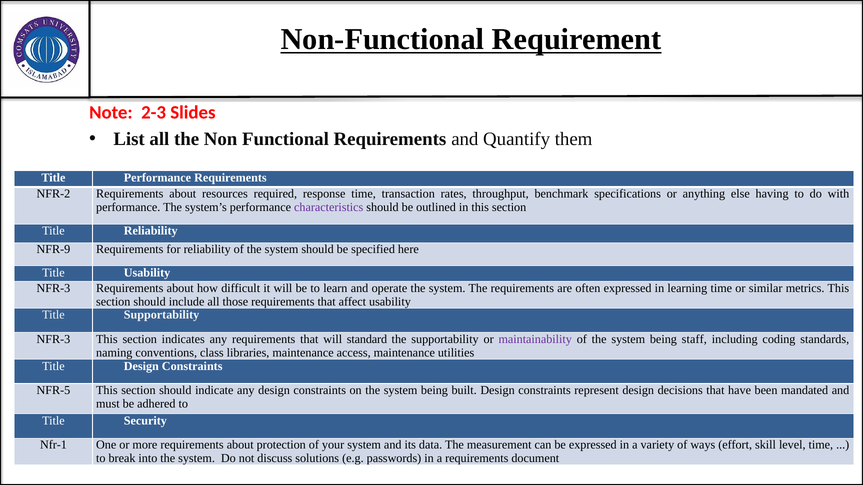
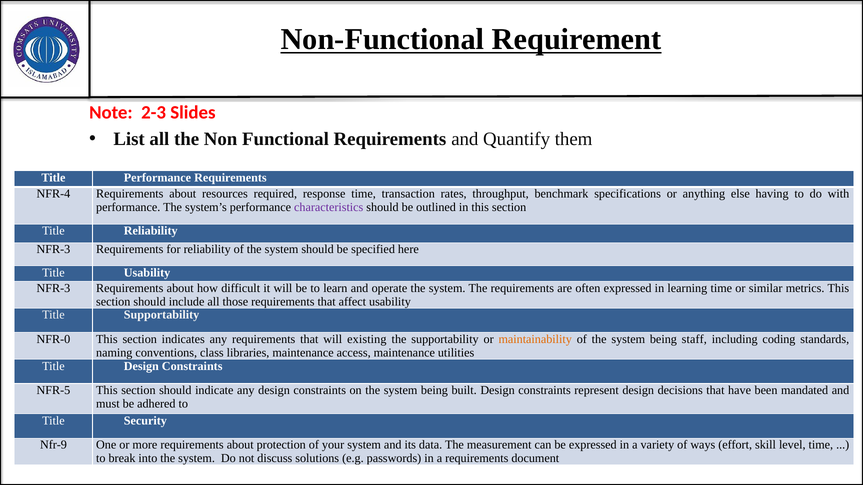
NFR-2: NFR-2 -> NFR-4 (53, 194)
NFR-9: NFR-9 -> NFR-3 (53, 250)
NFR-3: NFR-3 -> NFR-0 (53, 340)
standard: standard -> existing (367, 340)
maintainability colour: purple -> orange (535, 340)
Nfr-1: Nfr-1 -> Nfr-9 (53, 445)
